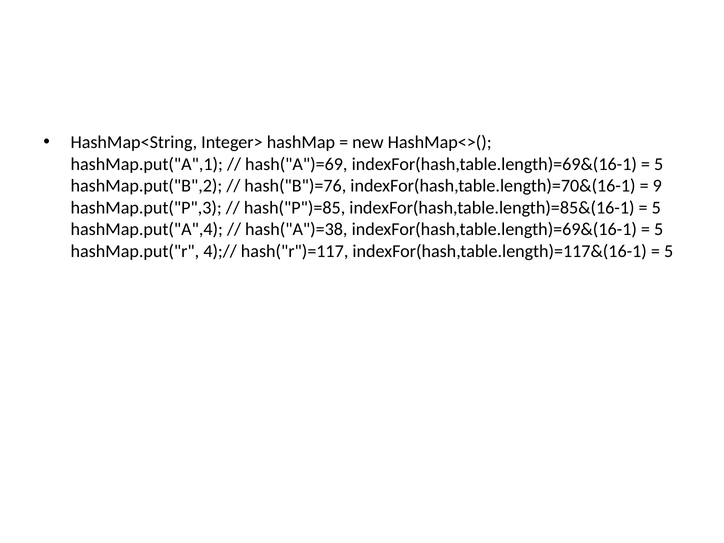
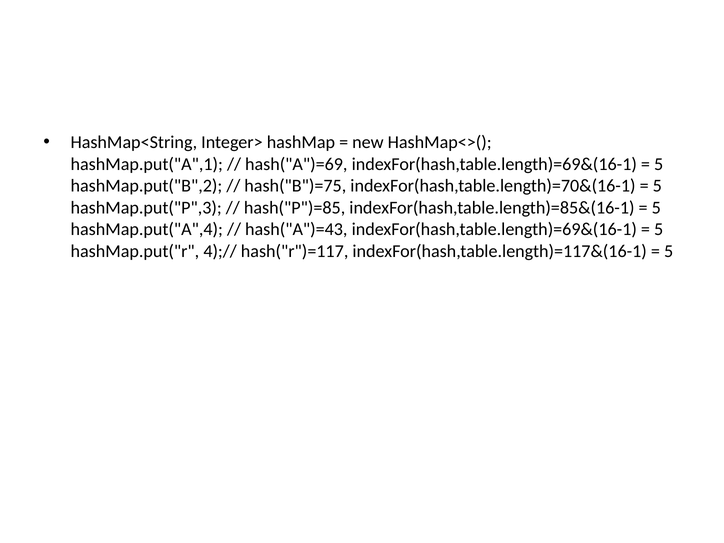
hash("B")=76: hash("B")=76 -> hash("B")=75 (295, 186)
9: 9 -> 5 (657, 186)
hash("A")=38: hash("A")=38 -> hash("A")=43 (296, 229)
